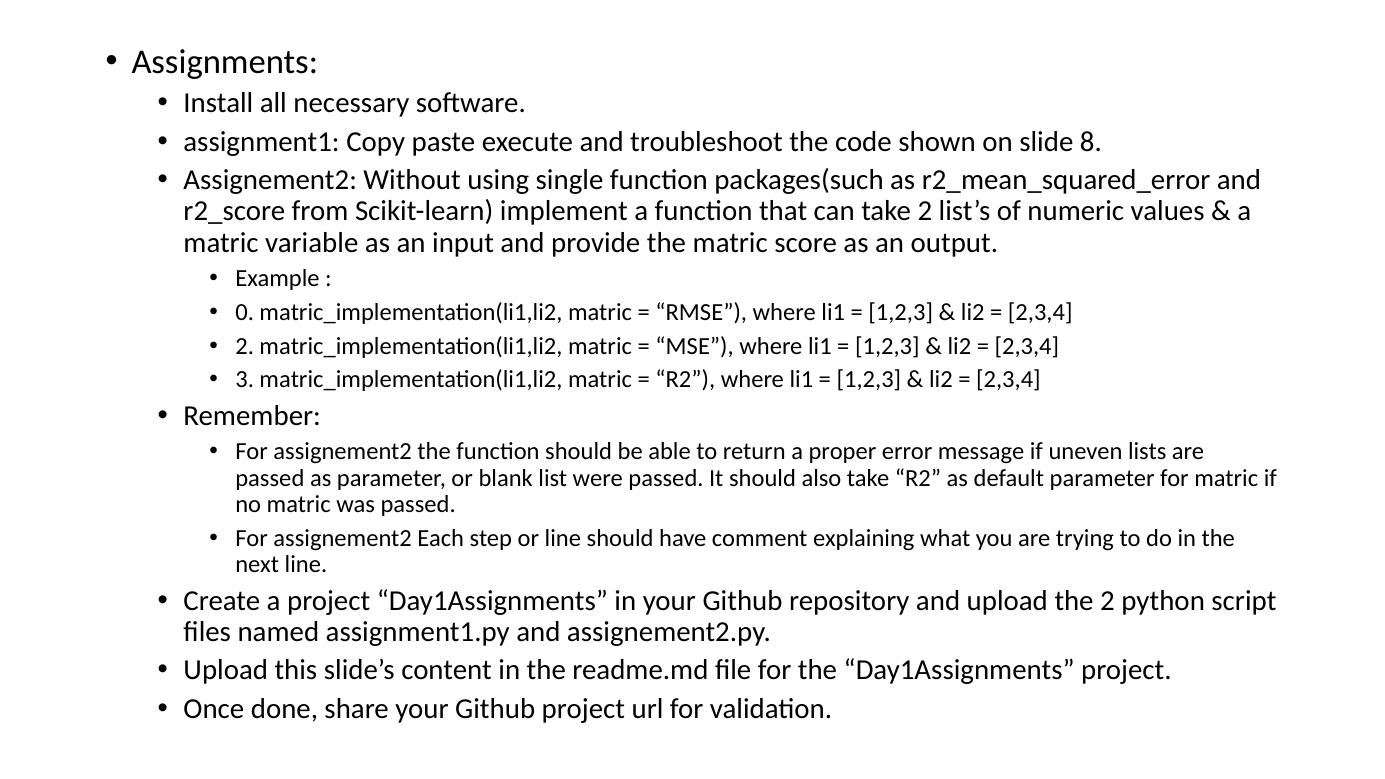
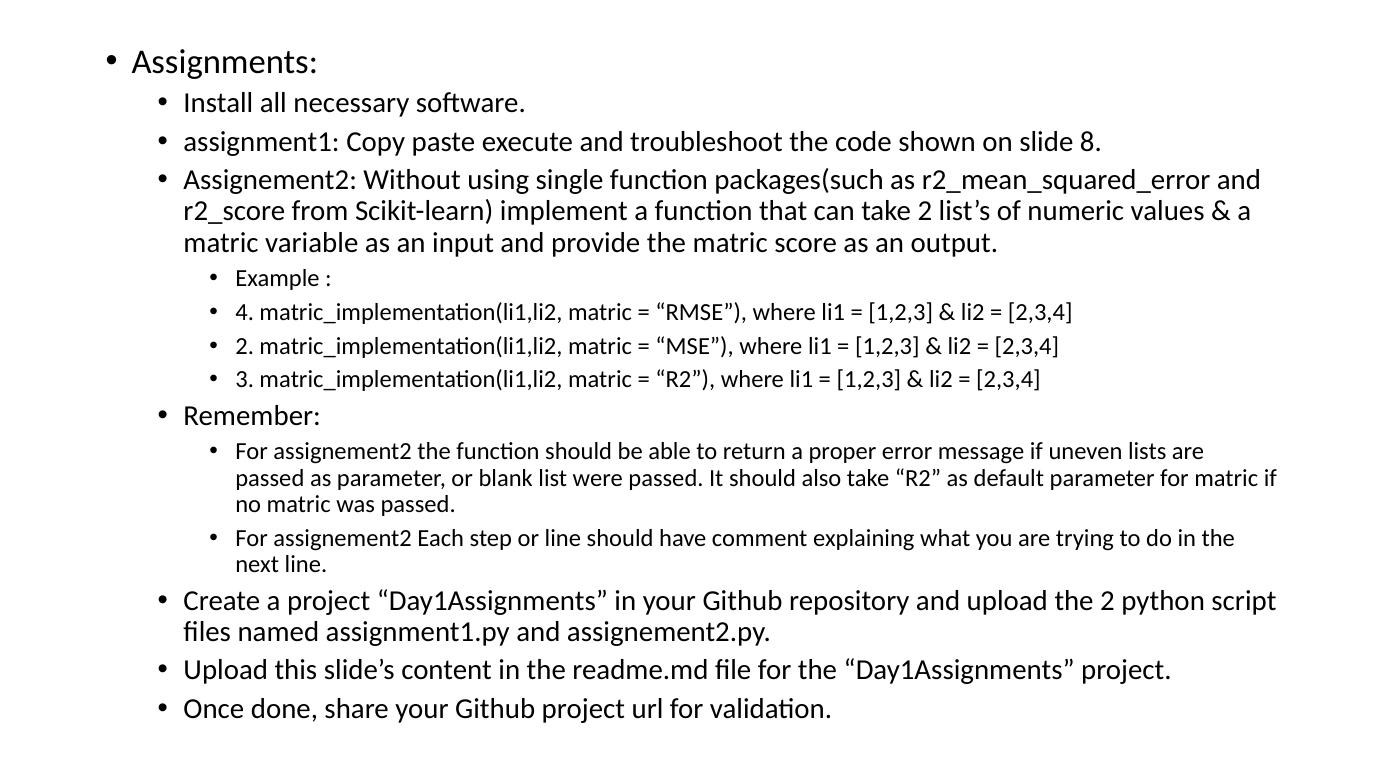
0: 0 -> 4 (245, 312)
